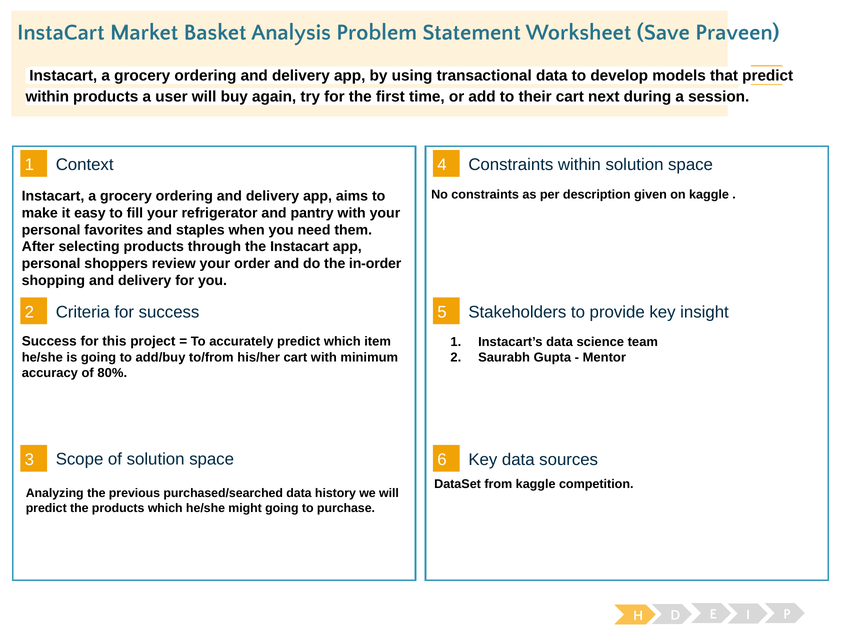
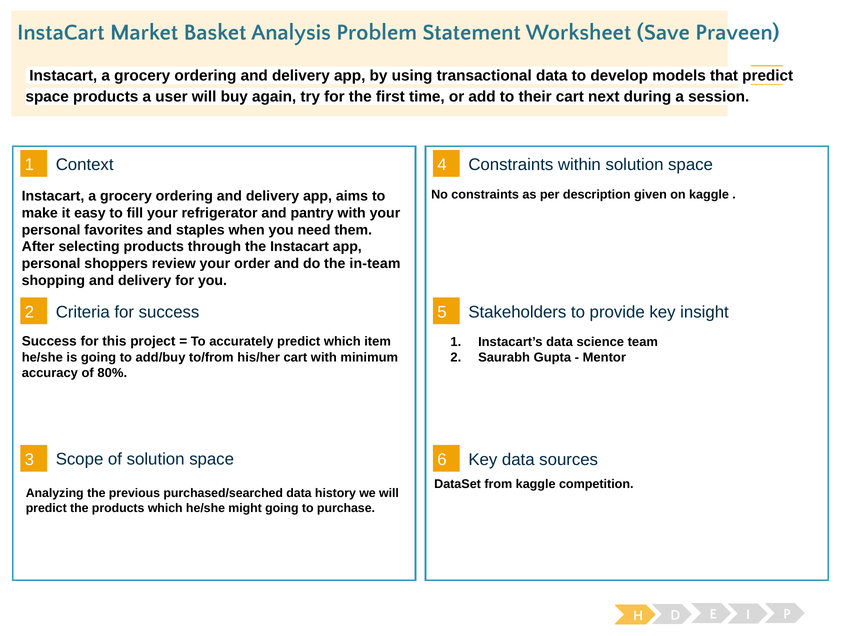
within: within -> space (47, 97)
in-order: in-order -> in-team (375, 264)
